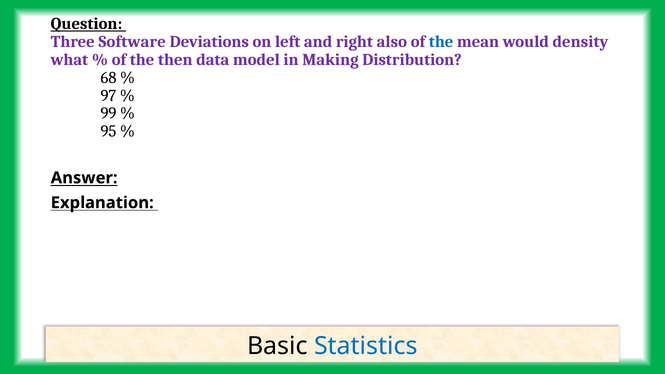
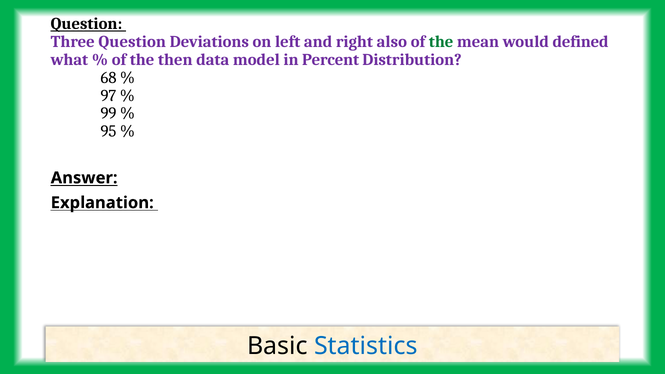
Three Software: Software -> Question (132, 42)
the colour: blue -> green (441, 42)
density: density -> defined (581, 42)
Making: Making -> Percent (331, 60)
